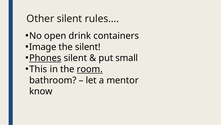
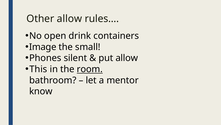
Other silent: silent -> allow (69, 19)
the silent: silent -> small (88, 47)
Phones underline: present -> none (45, 58)
put small: small -> allow (127, 58)
